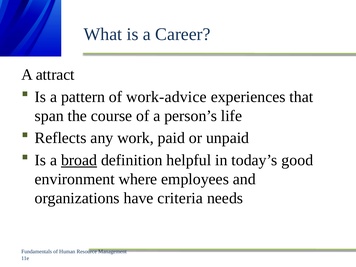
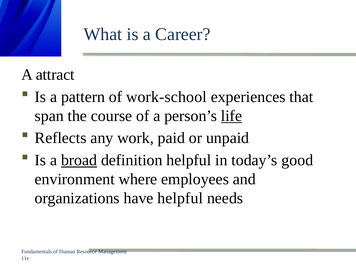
work-advice: work-advice -> work-school (166, 97)
life underline: none -> present (231, 116)
have criteria: criteria -> helpful (180, 198)
